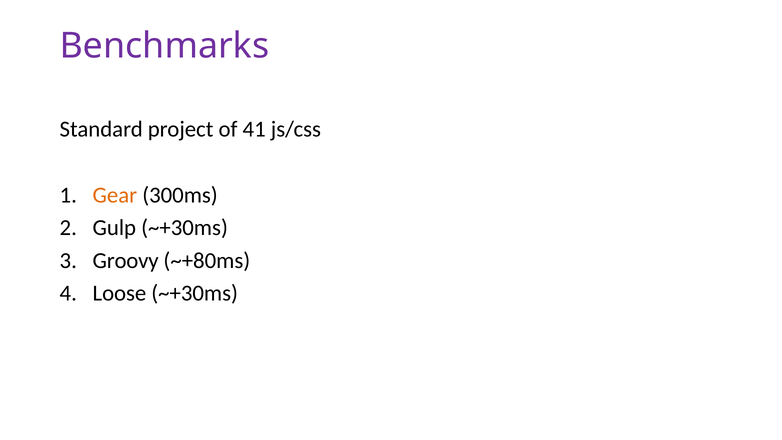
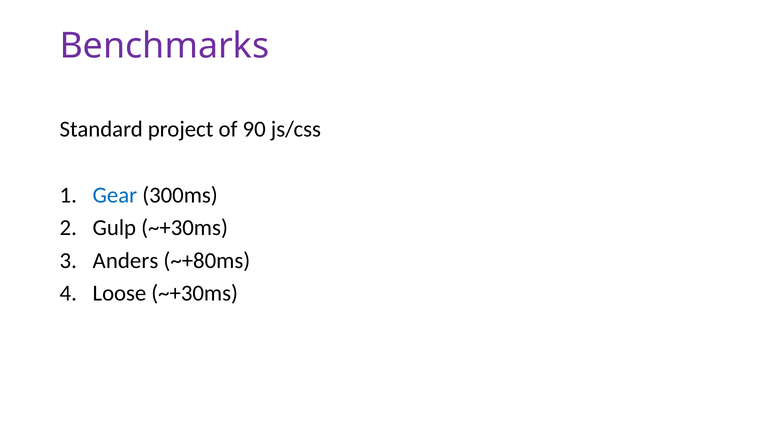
41: 41 -> 90 (254, 129)
Gear colour: orange -> blue (115, 195)
Groovy: Groovy -> Anders (125, 261)
